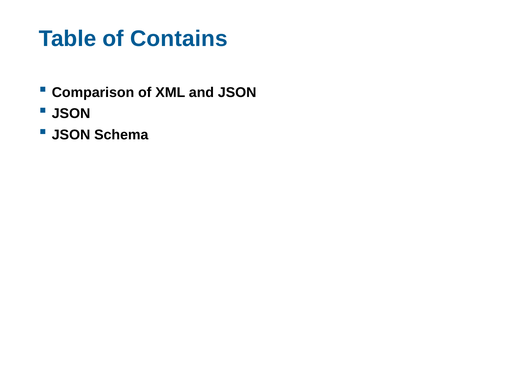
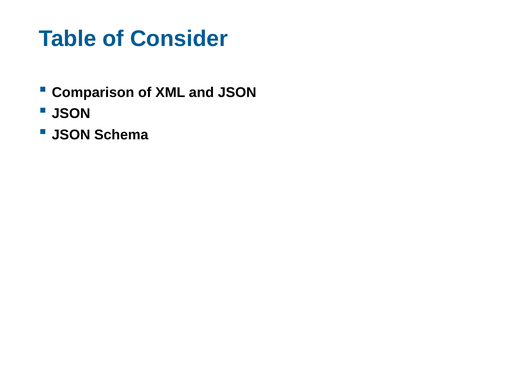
Contains: Contains -> Consider (179, 39)
